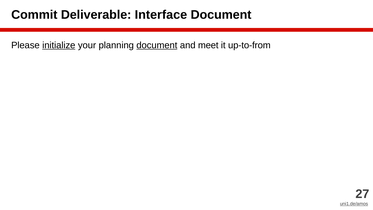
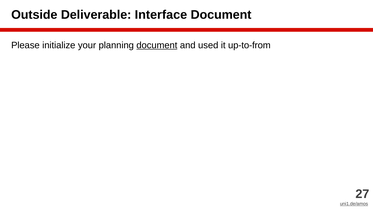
Commit: Commit -> Outside (34, 15)
initialize underline: present -> none (59, 45)
meet: meet -> used (208, 45)
